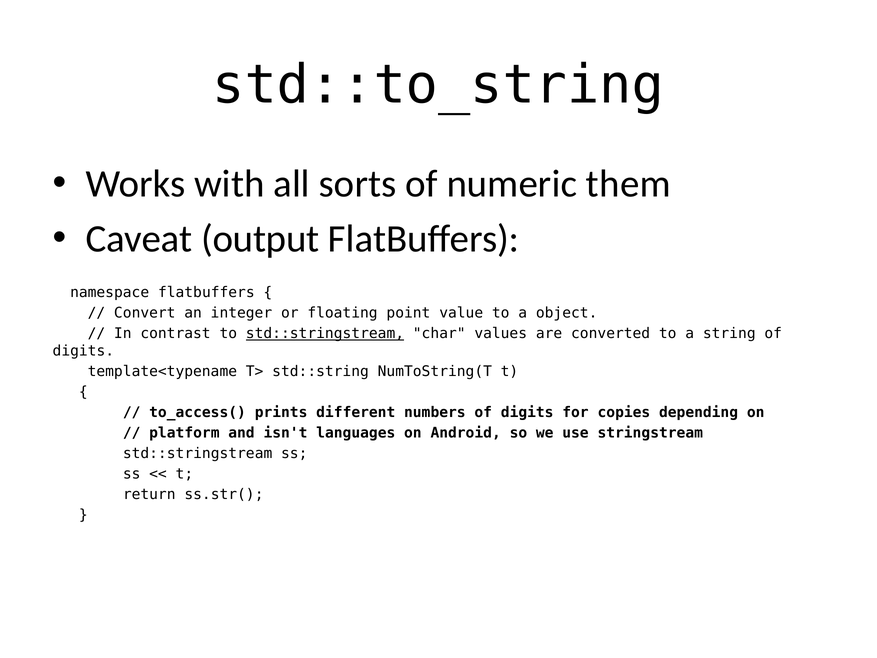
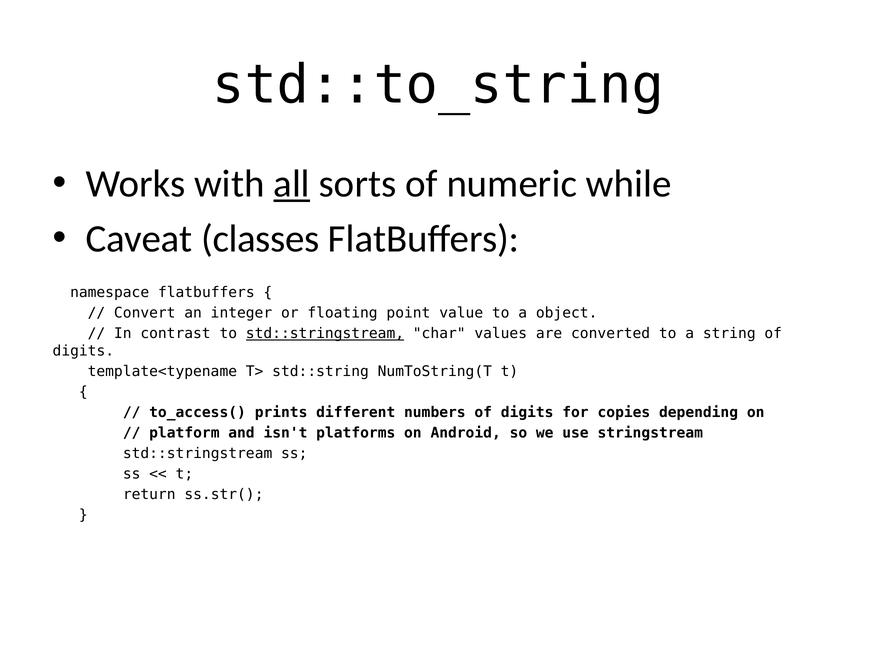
all underline: none -> present (292, 184)
them: them -> while (629, 184)
output: output -> classes (260, 239)
languages: languages -> platforms (356, 433)
